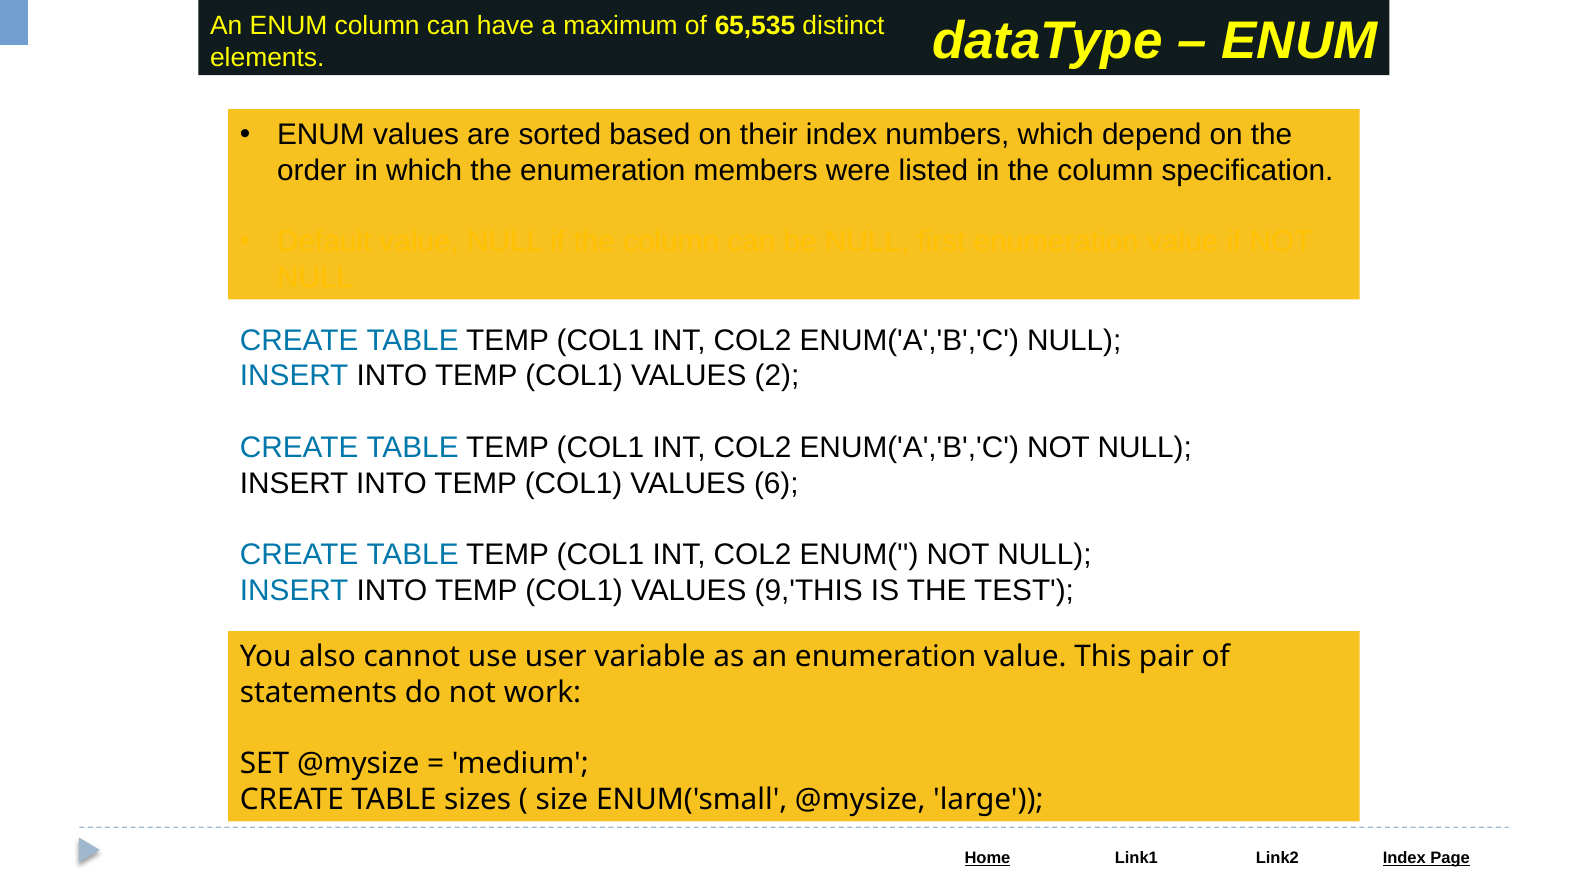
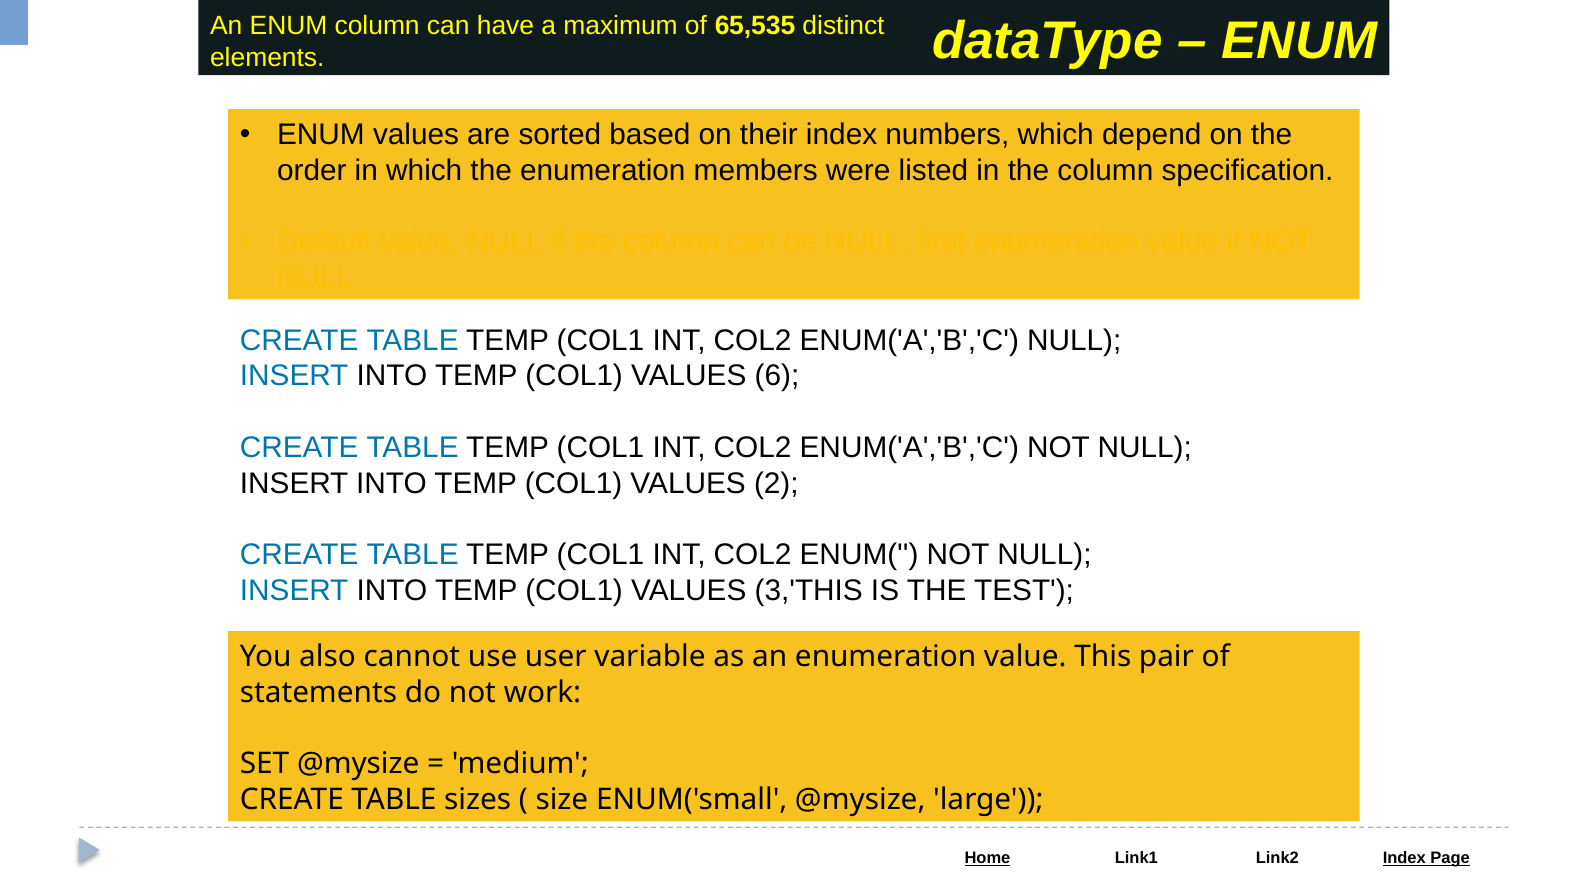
2: 2 -> 6 (777, 376)
6: 6 -> 2 (776, 483)
9,'THIS: 9,'THIS -> 3,'THIS (809, 591)
